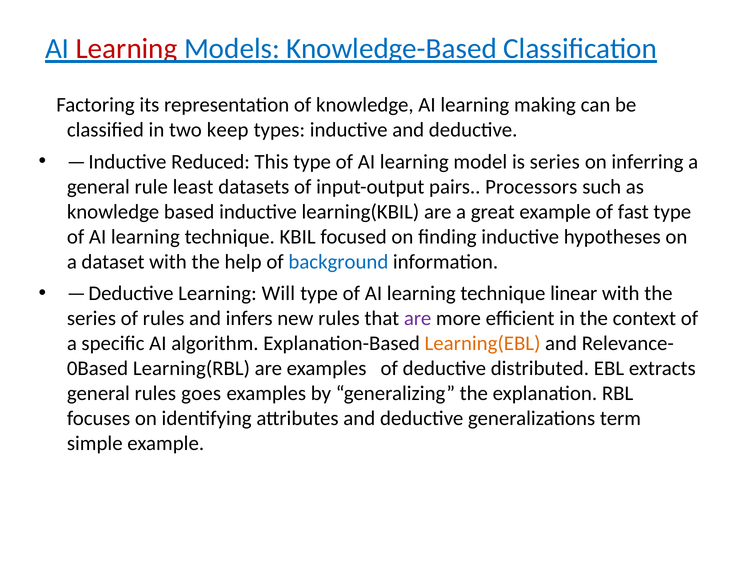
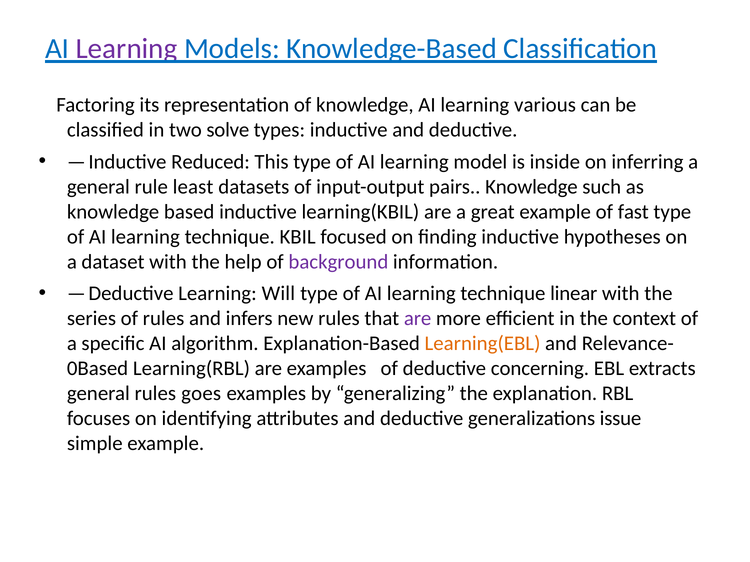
Learning colour: red -> purple (127, 49)
making: making -> various (545, 105)
keep: keep -> solve (228, 130)
is series: series -> inside (555, 162)
pairs Processors: Processors -> Knowledge (531, 187)
background colour: blue -> purple (338, 262)
distributed: distributed -> concerning (540, 369)
term: term -> issue (620, 419)
